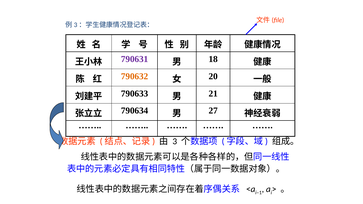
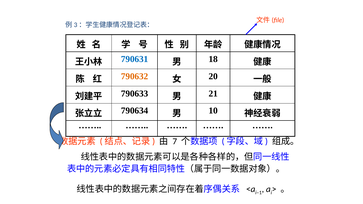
790631 colour: purple -> blue (135, 59)
27: 27 -> 10 (213, 111)
3: 3 -> 7 (175, 141)
